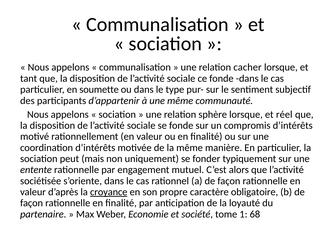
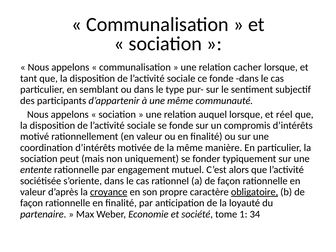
soumette: soumette -> semblant (99, 90)
sphère: sphère -> auquel (213, 114)
obligatoire underline: none -> present (255, 192)
68: 68 -> 34 (255, 214)
